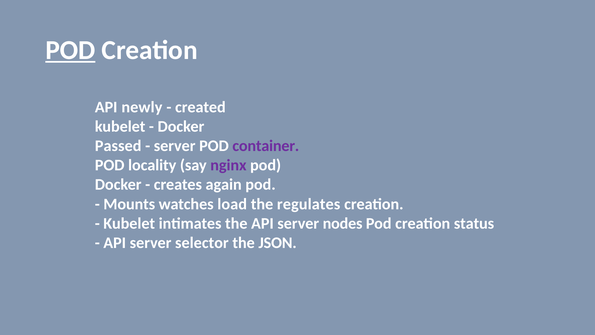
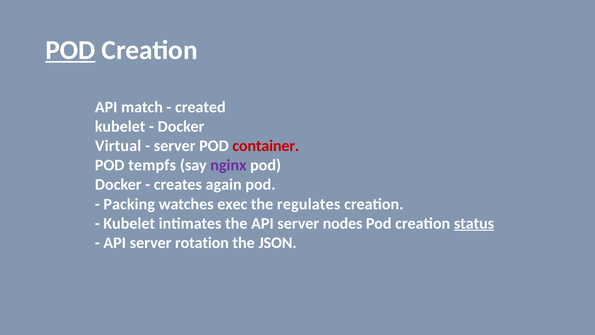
newly: newly -> match (142, 107)
Passed: Passed -> Virtual (118, 146)
container colour: purple -> red (266, 146)
locality: locality -> tempfs (152, 165)
Mounts: Mounts -> Packing (129, 204)
load: load -> exec (232, 204)
status underline: none -> present (474, 223)
selector: selector -> rotation (202, 242)
